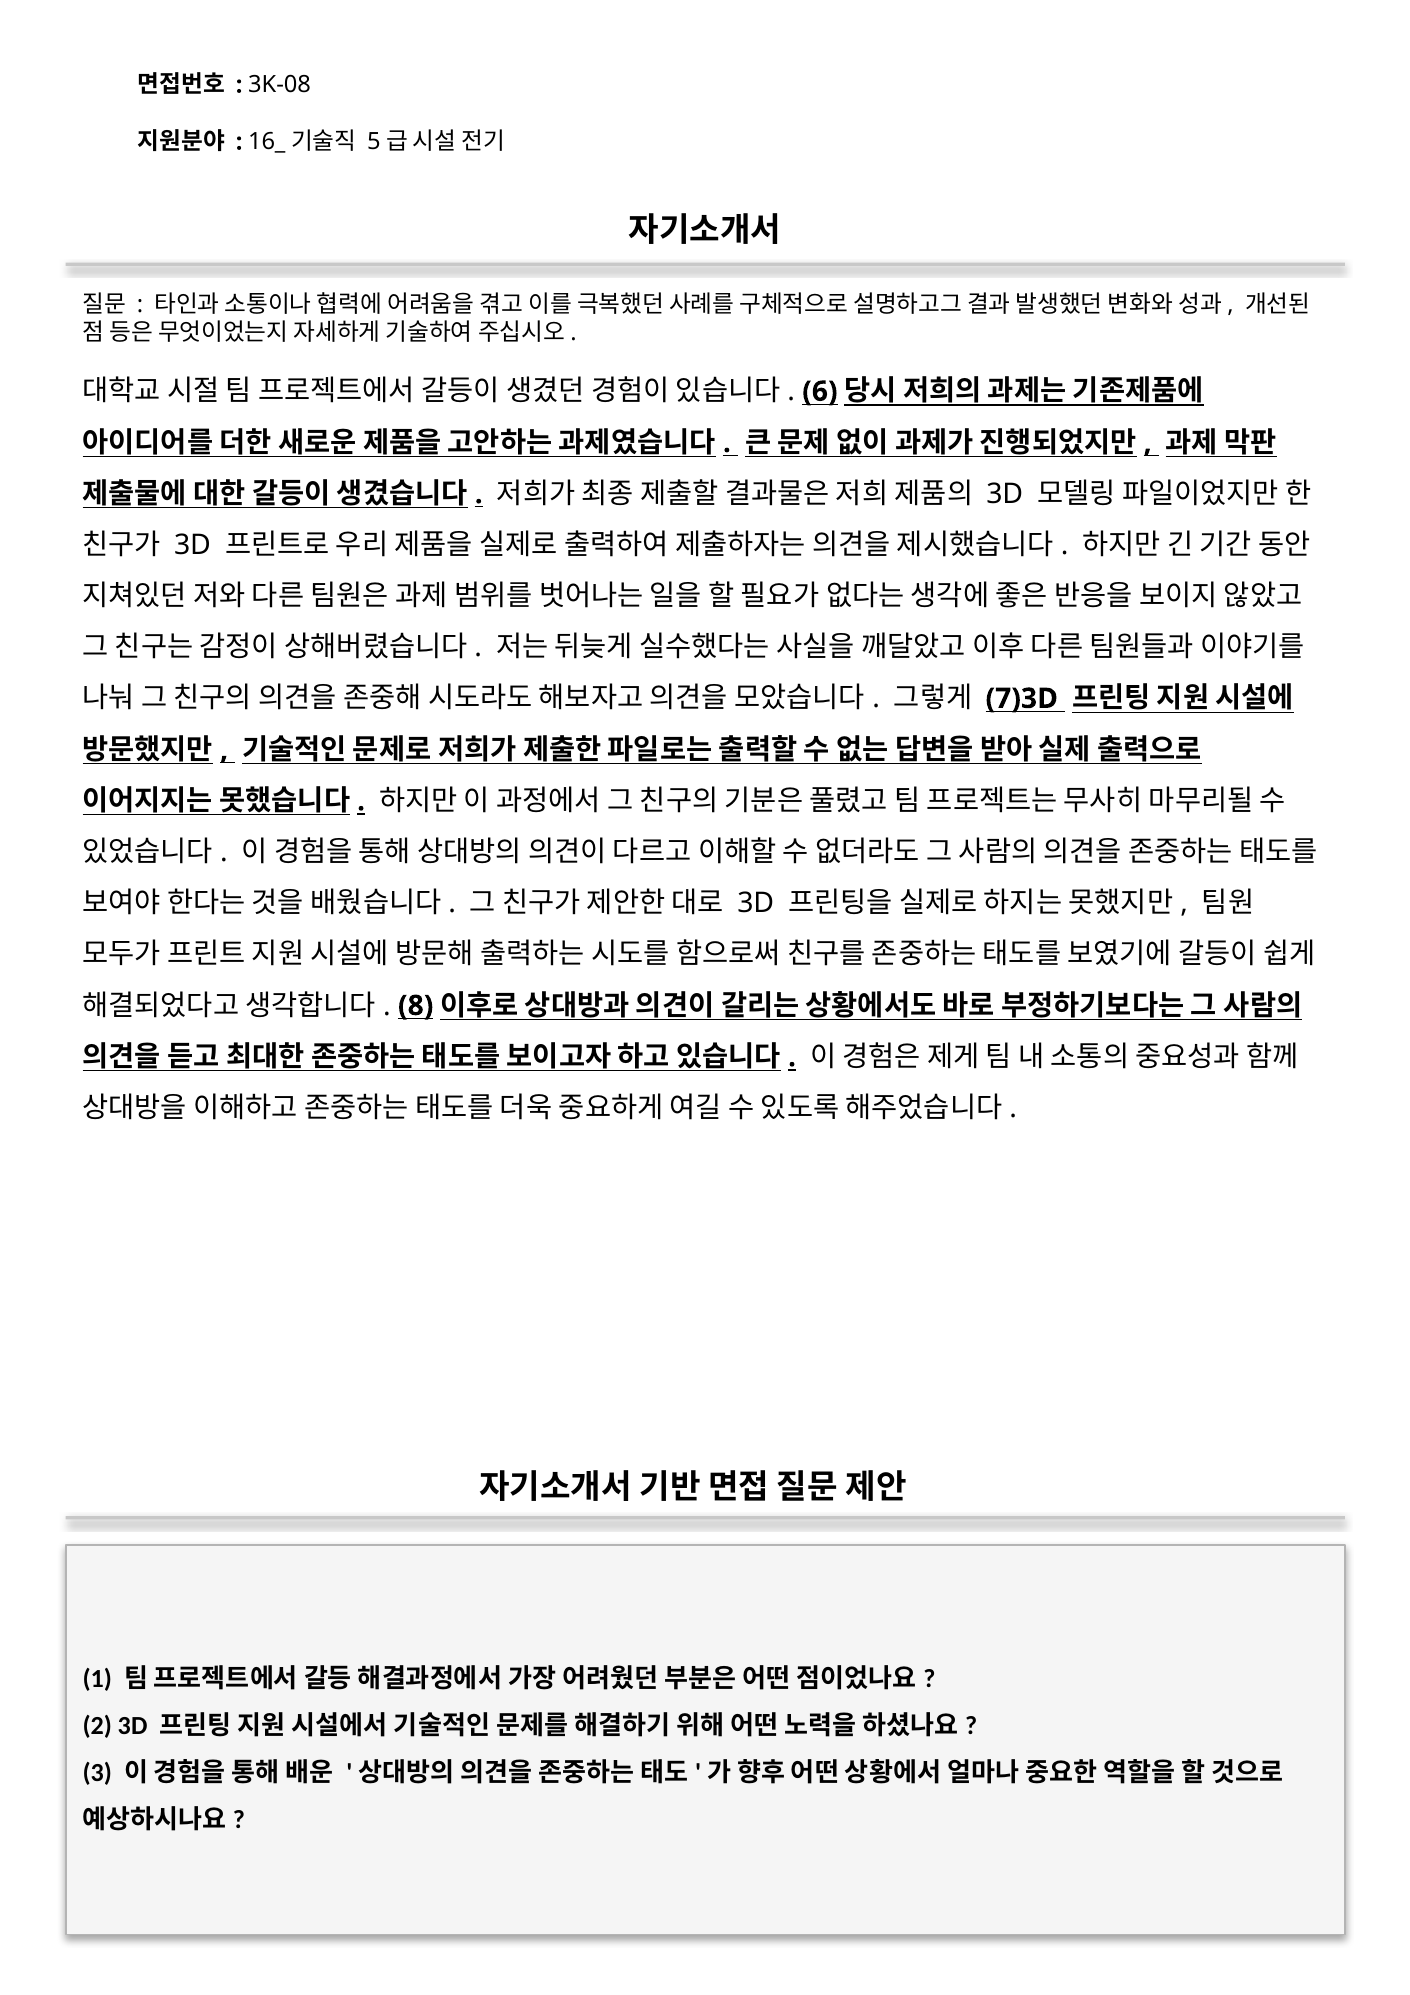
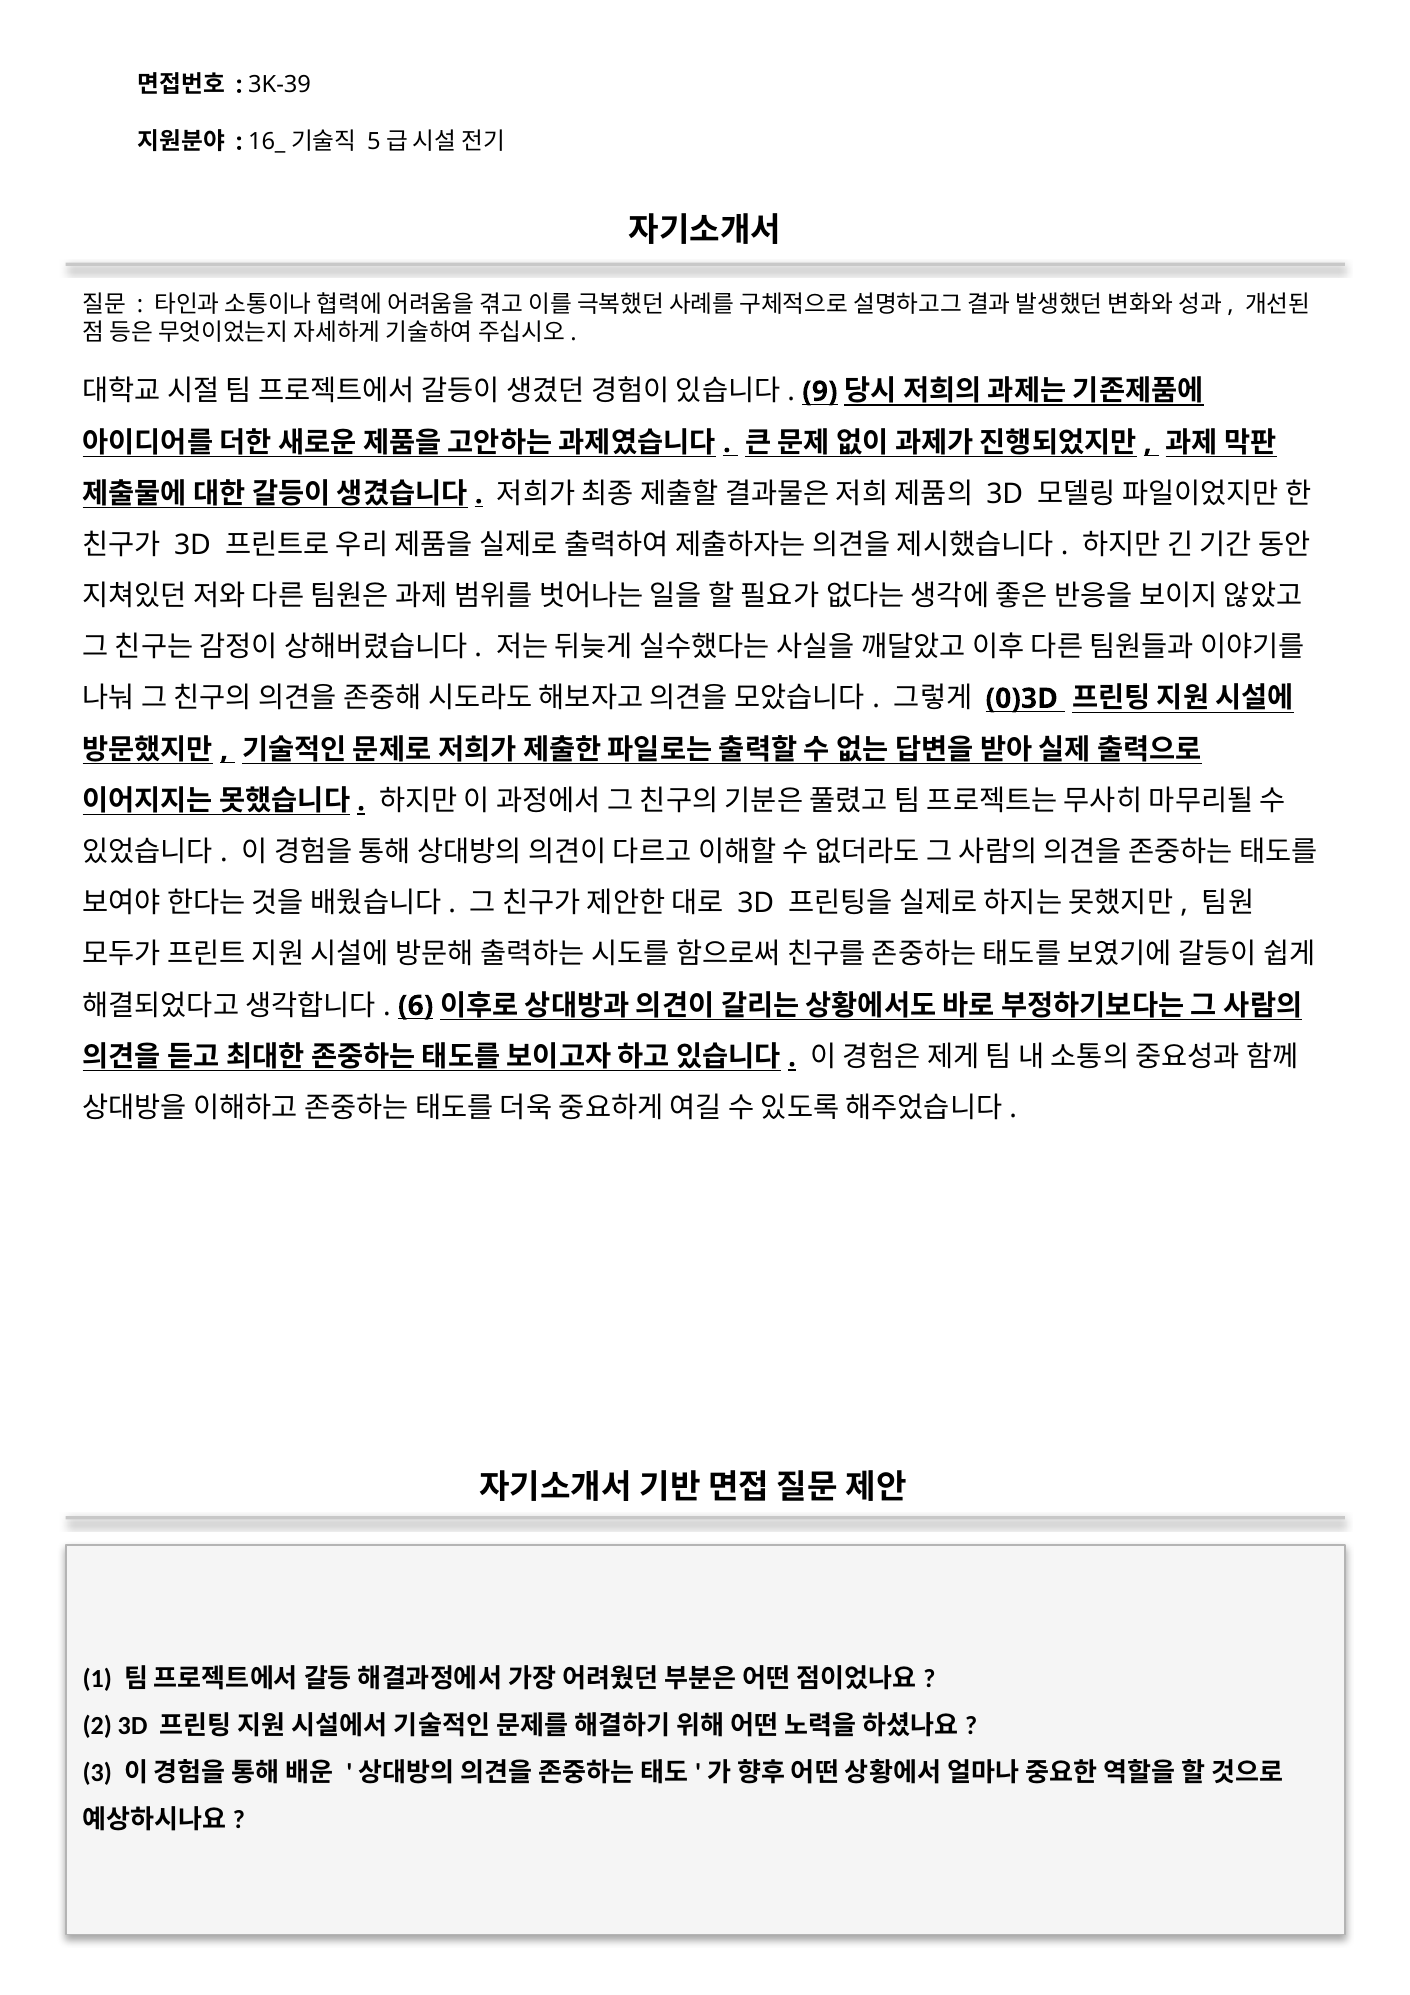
3K-08: 3K-08 -> 3K-39 (280, 85)
6: 6 -> 9 (820, 391)
7)3D: 7)3D -> 0)3D (1022, 698)
8: 8 -> 6 (416, 1005)
